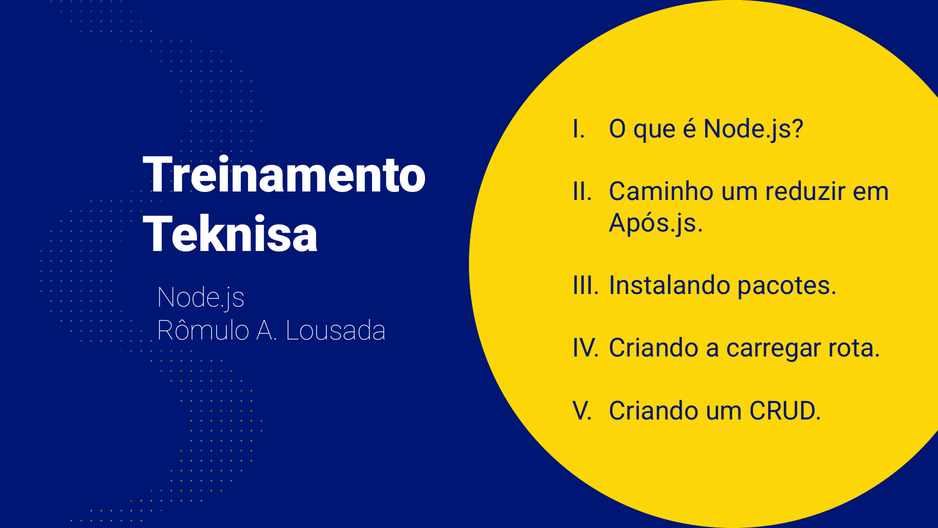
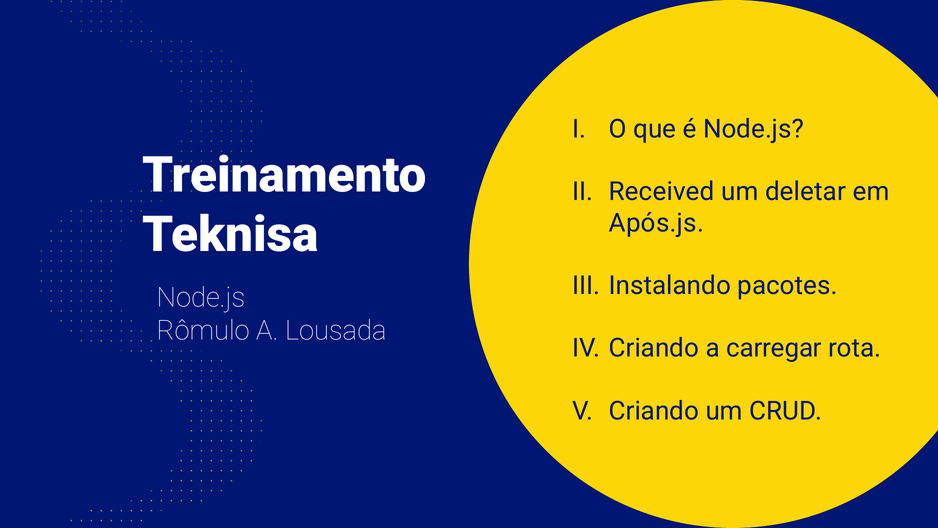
Caminho: Caminho -> Received (662, 192)
reduzir: reduzir -> deletar (806, 192)
